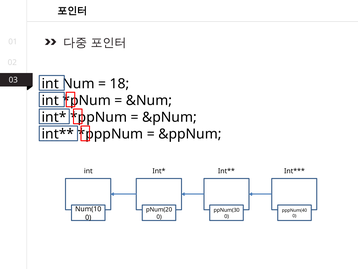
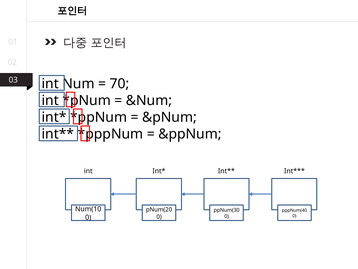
18: 18 -> 70 (120, 84)
